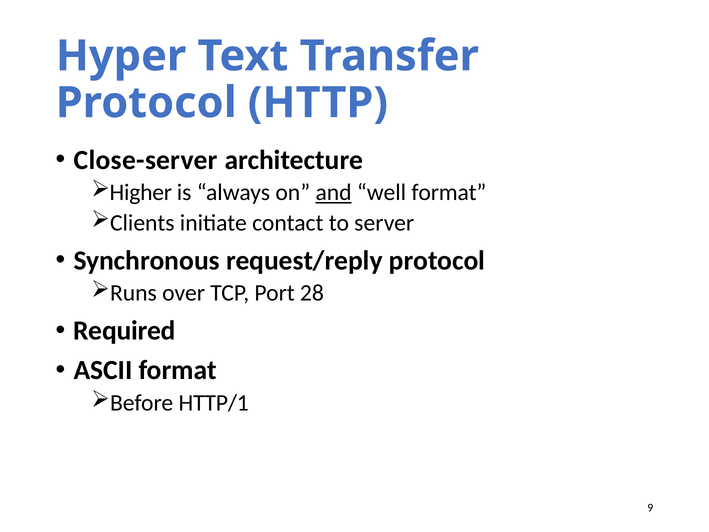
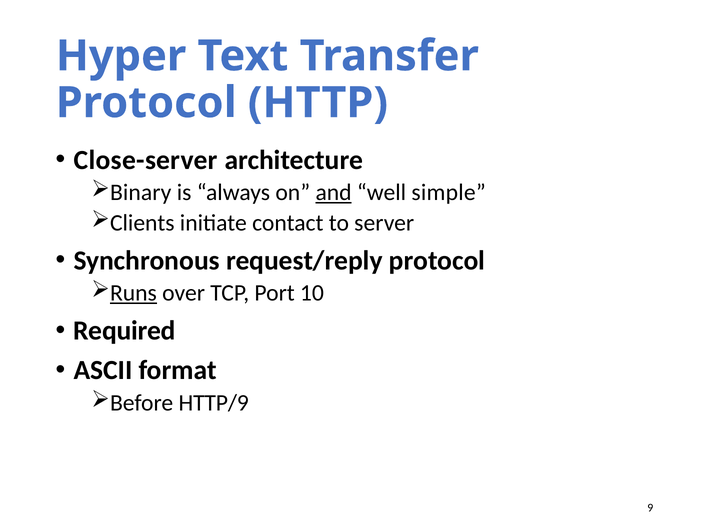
Higher: Higher -> Binary (141, 192)
well format: format -> simple (449, 192)
Runs underline: none -> present (133, 293)
28: 28 -> 10 (312, 293)
HTTP/1: HTTP/1 -> HTTP/9 (214, 403)
